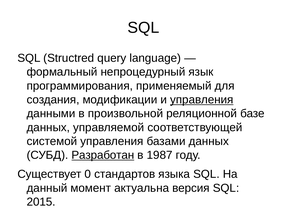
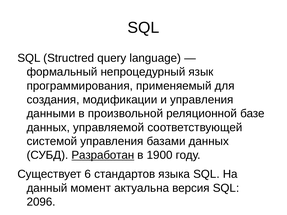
управления underline: present -> none (202, 100)
1987: 1987 -> 1900 (160, 155)
0: 0 -> 6 (88, 174)
2015: 2015 -> 2096 (41, 202)
